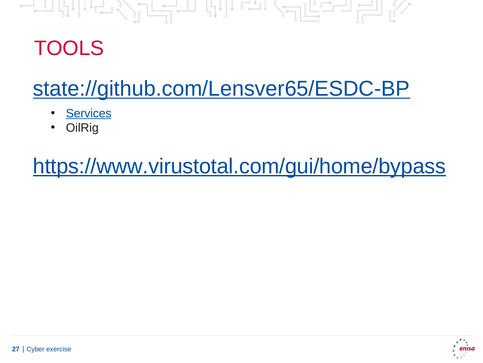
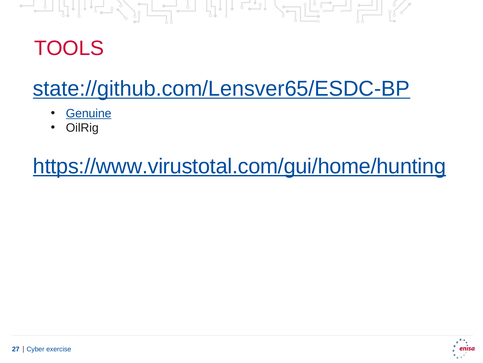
Services: Services -> Genuine (89, 113)
https://www.virustotal.com/gui/home/bypass: https://www.virustotal.com/gui/home/bypass -> https://www.virustotal.com/gui/home/hunting (239, 166)
